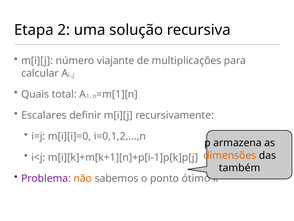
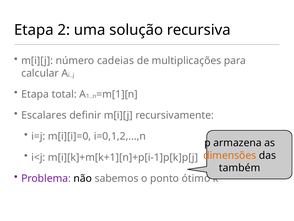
viajante: viajante -> cadeias (116, 61)
Quais: Quais -> Etapa (35, 94)
não colour: orange -> black (83, 178)
